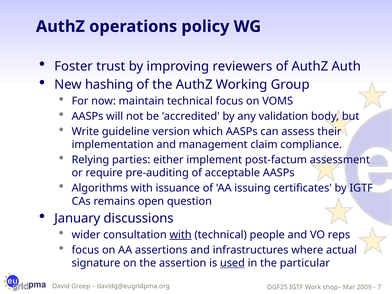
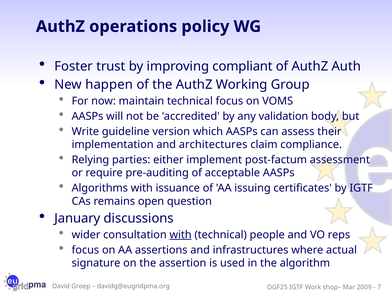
reviewers: reviewers -> compliant (243, 66)
hashing: hashing -> happen (109, 85)
management: management -> architectures (213, 145)
used underline: present -> none (232, 263)
particular: particular -> algorithm (305, 263)
